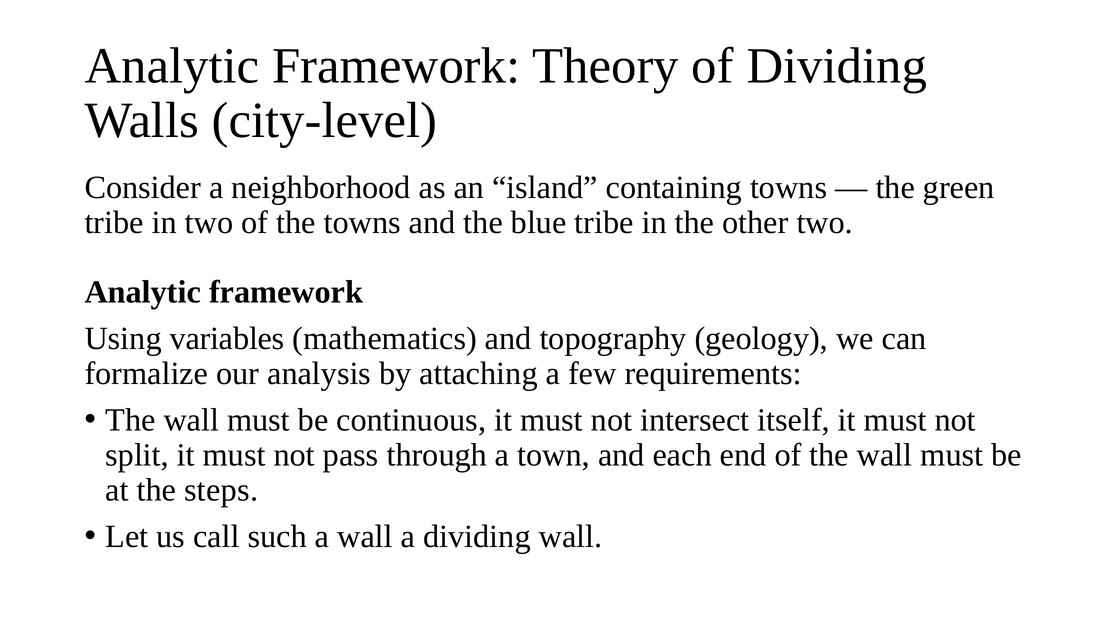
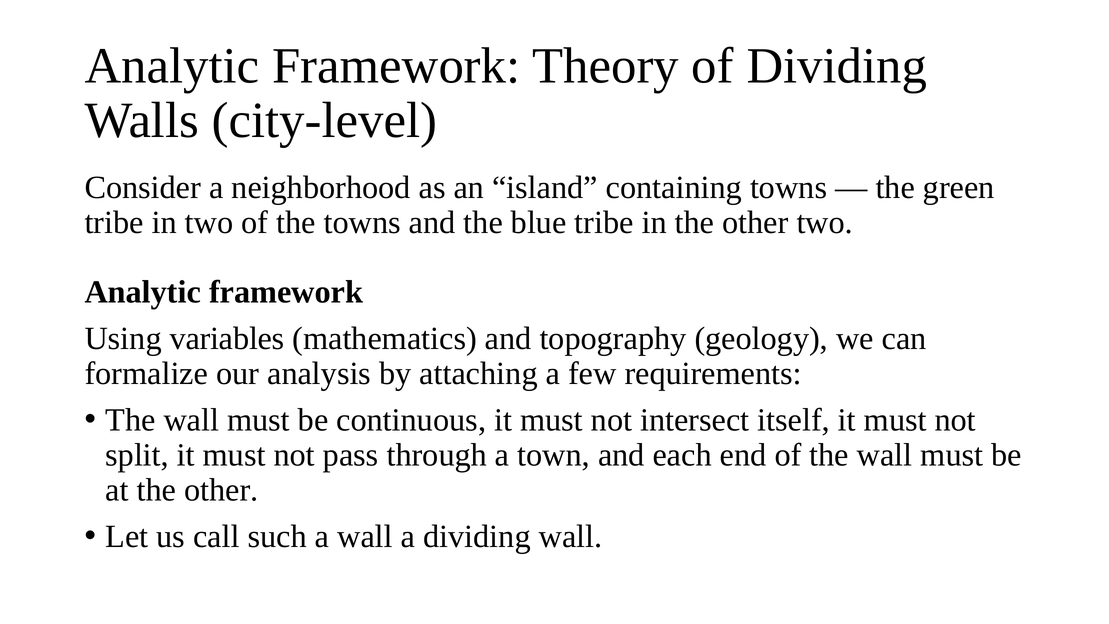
at the steps: steps -> other (221, 490)
